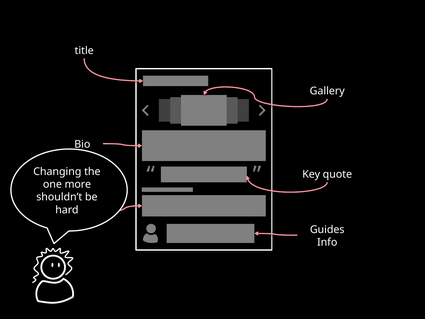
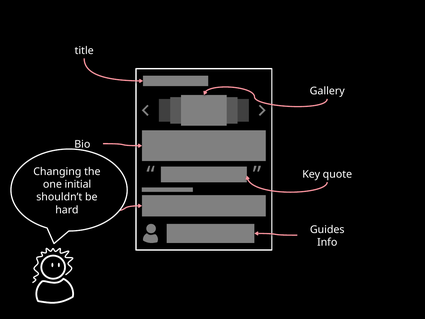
more: more -> initial (78, 184)
